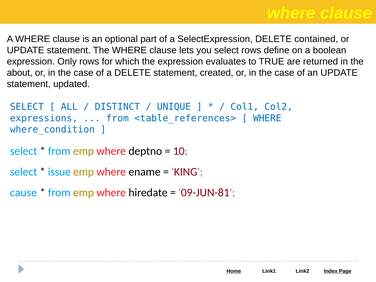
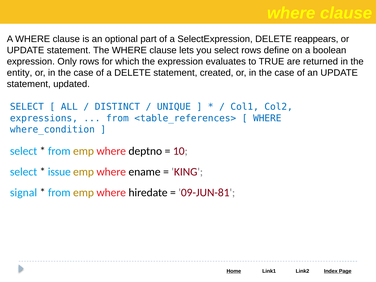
contained: contained -> reappears (316, 39)
about: about -> entity (20, 73)
cause: cause -> signal (24, 192)
